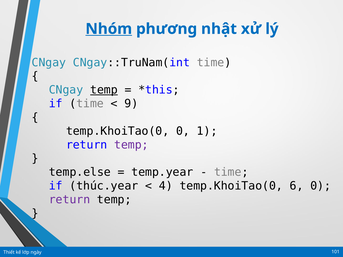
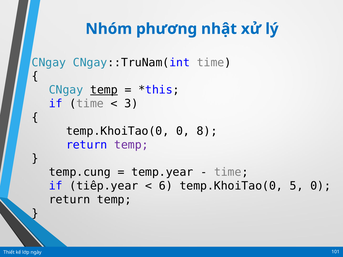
Nhóm underline: present -> none (109, 29)
9: 9 -> 3 (131, 104)
1: 1 -> 8 (207, 131)
temp.else: temp.else -> temp.cung (80, 172)
thúc.year: thúc.year -> tiếp.year (104, 186)
4: 4 -> 6 (166, 186)
6: 6 -> 5 (297, 186)
return colour: purple -> black (70, 200)
